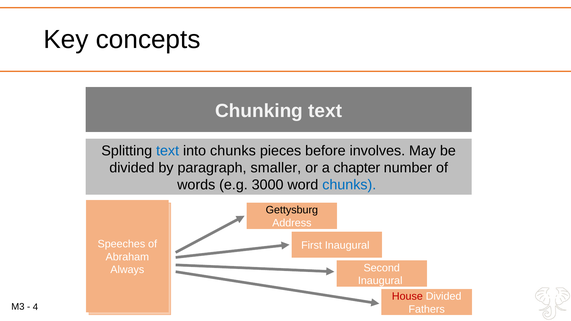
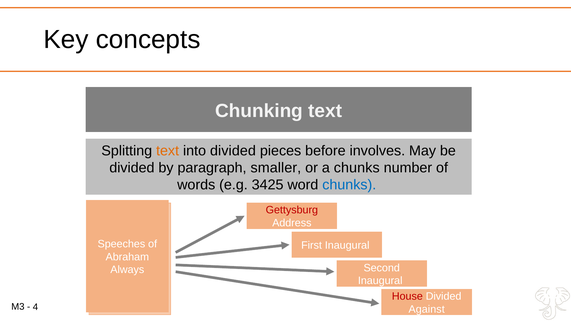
text colour: blue -> orange (168, 151)
into chunks: chunks -> divided (233, 151)
a chapter: chapter -> chunks (357, 168)
3000: 3000 -> 3425 (268, 185)
Gettysburg colour: black -> red (292, 210)
Fathers: Fathers -> Against (427, 309)
